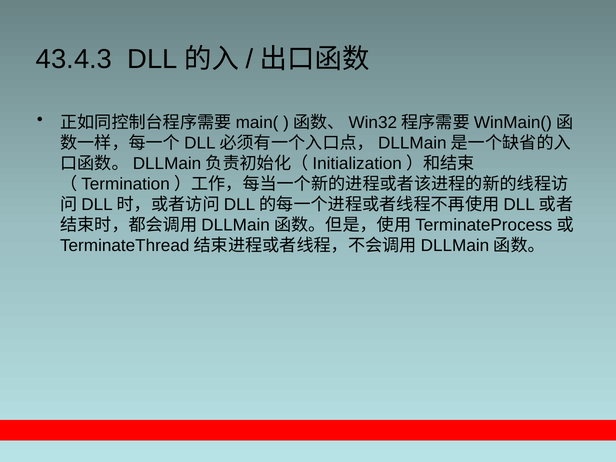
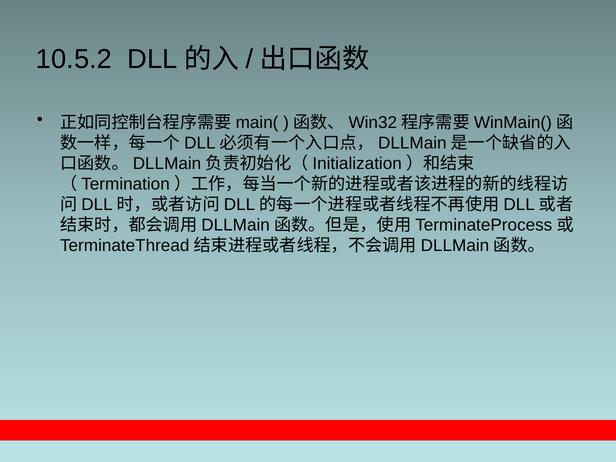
43.4.3: 43.4.3 -> 10.5.2 (74, 59)
